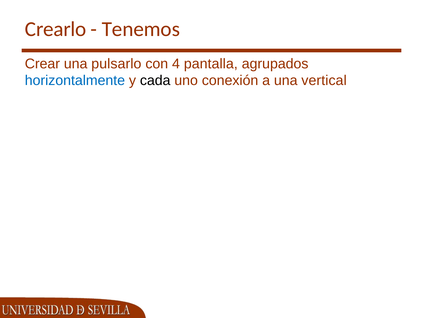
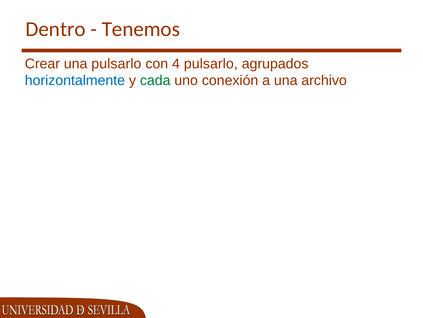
Crearlo: Crearlo -> Dentro (56, 29)
4 pantalla: pantalla -> pulsarlo (211, 64)
cada colour: black -> green (155, 80)
vertical: vertical -> archivo (324, 80)
